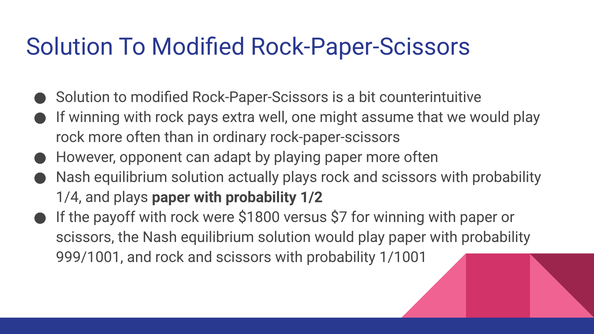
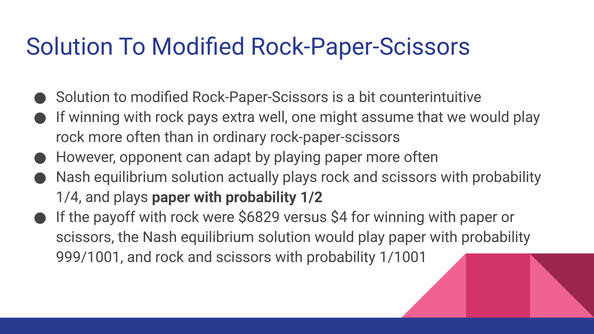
$1800: $1800 -> $6829 (259, 217)
$7: $7 -> $4 (339, 217)
